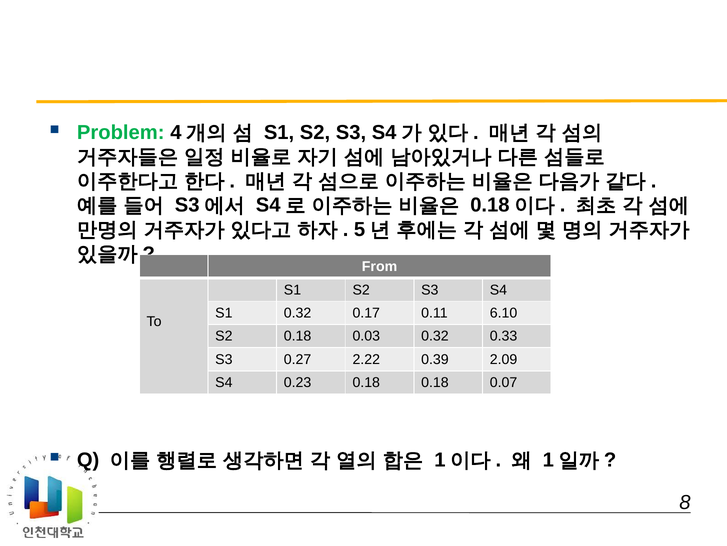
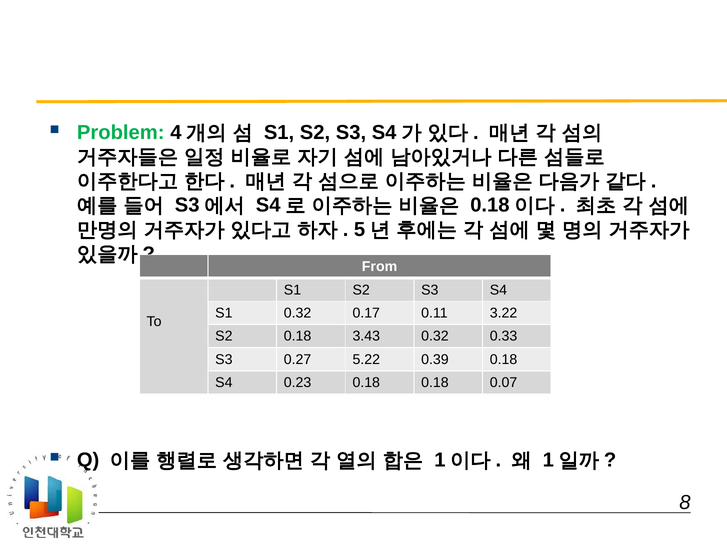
6.10: 6.10 -> 3.22 (504, 313)
0.03: 0.03 -> 3.43 (366, 336)
2.22: 2.22 -> 5.22 (366, 359)
0.39 2.09: 2.09 -> 0.18 (504, 359)
